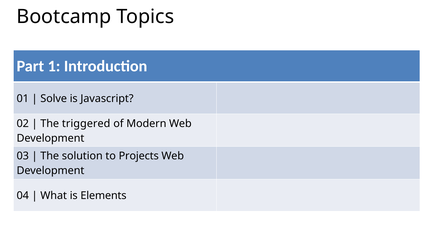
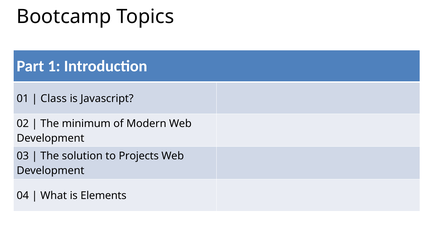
Solve: Solve -> Class (54, 98)
triggered: triggered -> minimum (86, 123)
